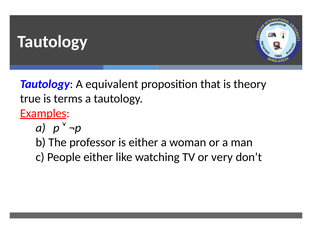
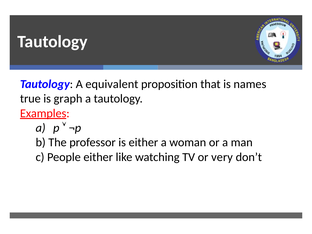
theory: theory -> names (250, 84)
terms: terms -> graph (68, 99)
